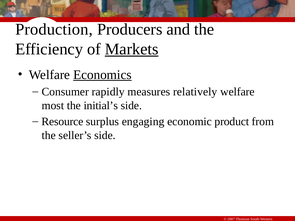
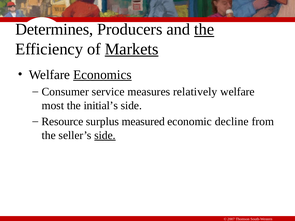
Production: Production -> Determines (54, 29)
the underline: none -> present (204, 29)
rapidly: rapidly -> service (108, 92)
engaging: engaging -> measured (143, 122)
product: product -> decline (232, 122)
side underline: none -> present (105, 135)
